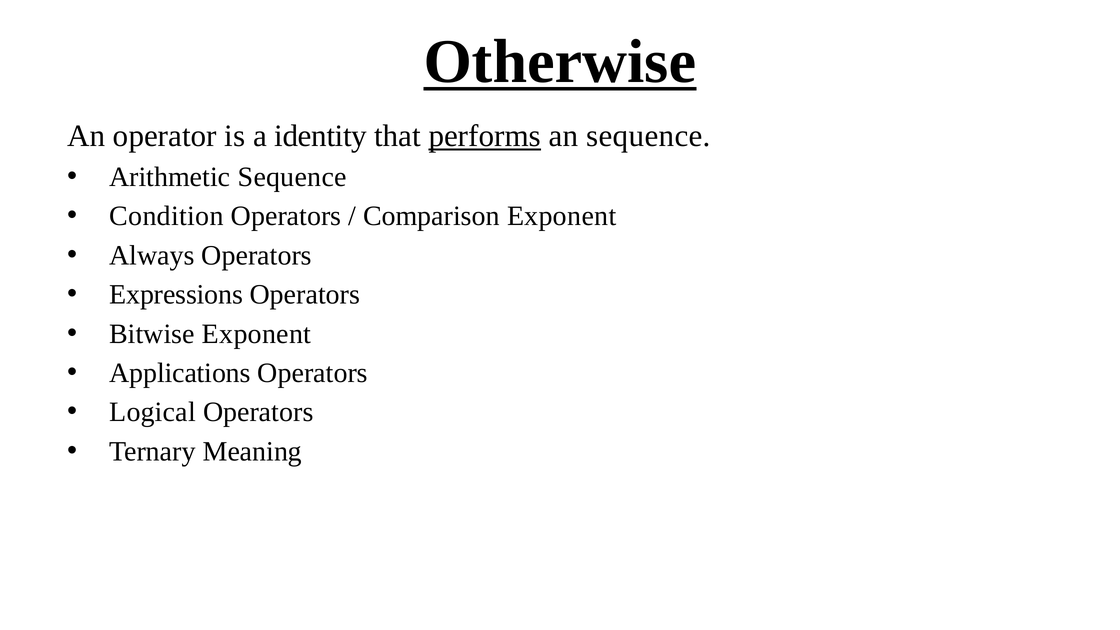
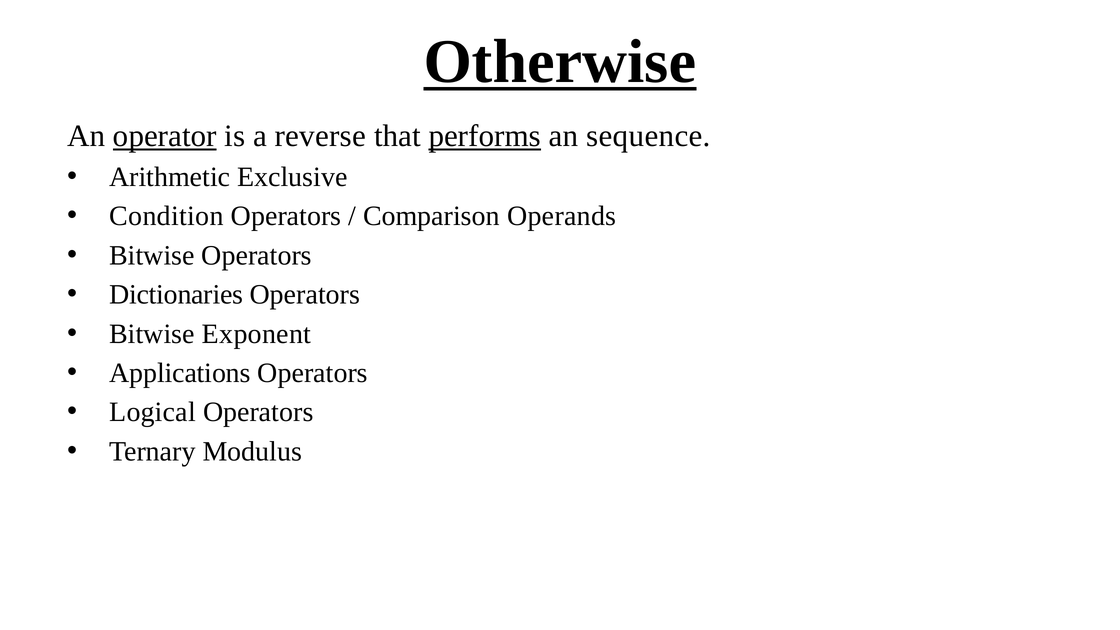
operator underline: none -> present (165, 136)
identity: identity -> reverse (320, 136)
Arithmetic Sequence: Sequence -> Exclusive (292, 177)
Comparison Exponent: Exponent -> Operands (562, 216)
Always: Always -> Bitwise (152, 255)
Expressions: Expressions -> Dictionaries (176, 295)
Meaning: Meaning -> Modulus (252, 451)
